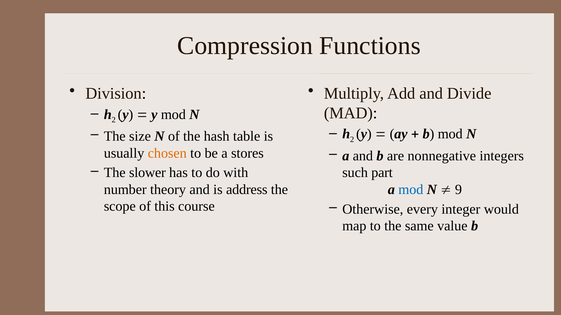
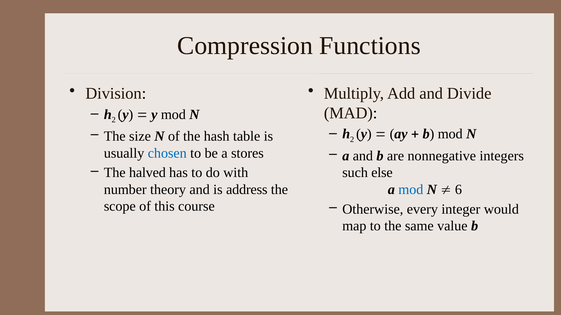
chosen colour: orange -> blue (167, 153)
slower: slower -> halved (147, 173)
part: part -> else (382, 173)
9: 9 -> 6 (458, 190)
